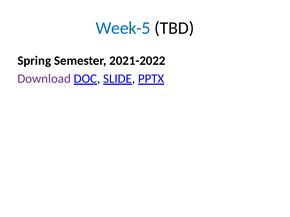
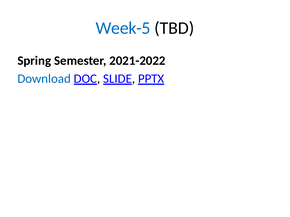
Download colour: purple -> blue (44, 79)
